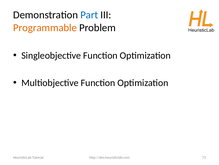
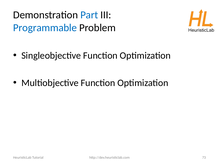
Programmable colour: orange -> blue (45, 28)
